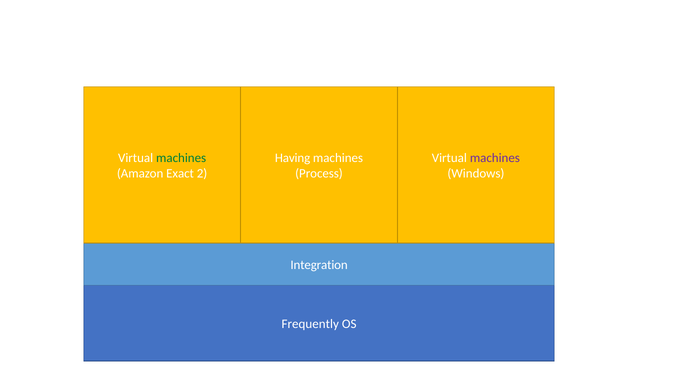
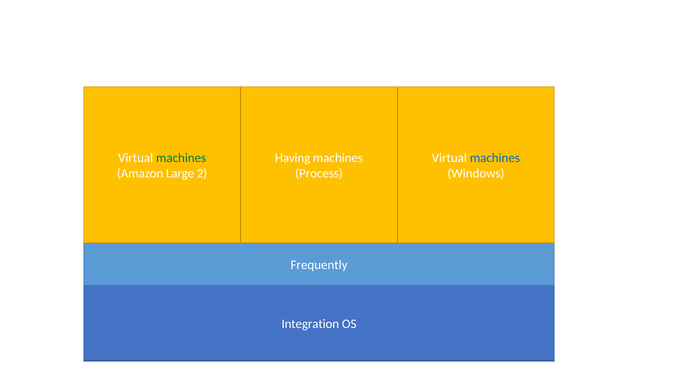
machines colour: purple -> blue (495, 158)
Exact: Exact -> Large (180, 173)
Integration: Integration -> Frequently (319, 265)
Frequently: Frequently -> Integration (310, 324)
